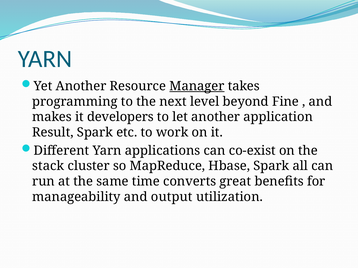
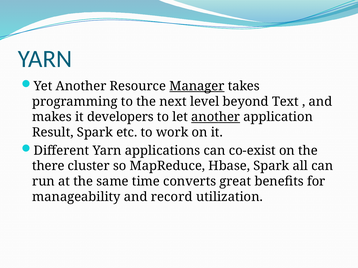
Fine: Fine -> Text (285, 102)
another underline: none -> present (216, 117)
stack: stack -> there (48, 166)
output: output -> record (172, 197)
